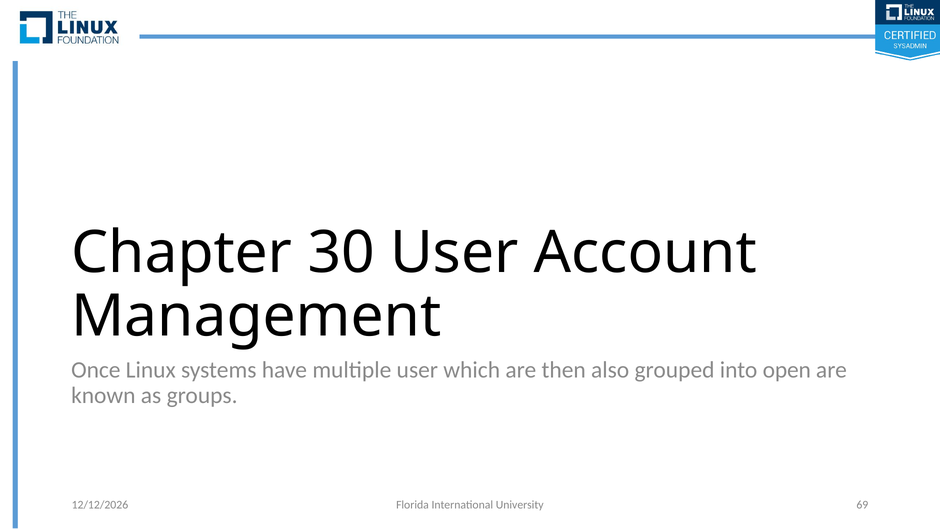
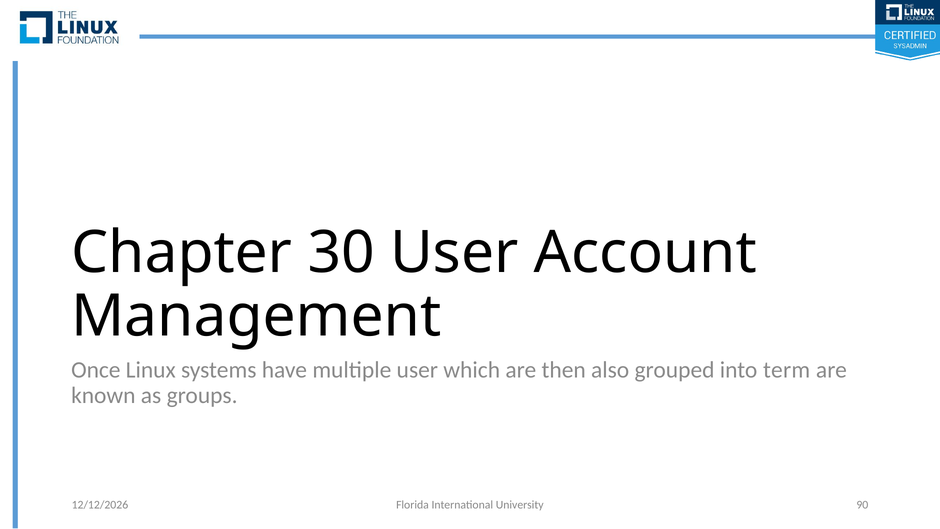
open: open -> term (787, 370)
69: 69 -> 90 (862, 505)
